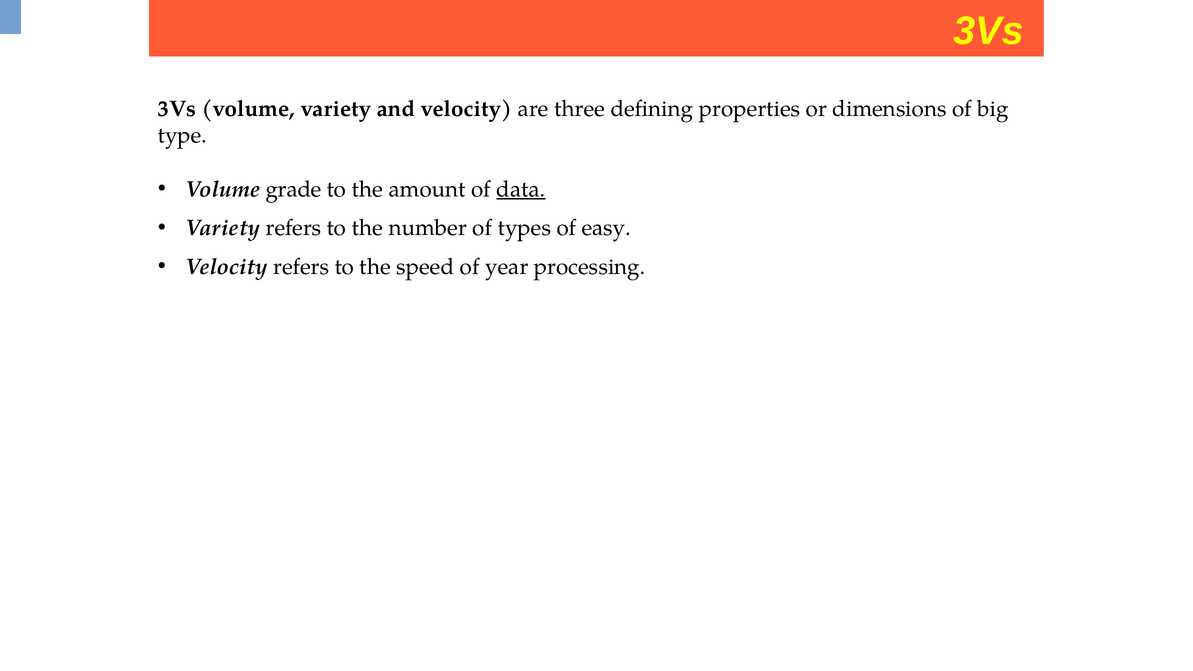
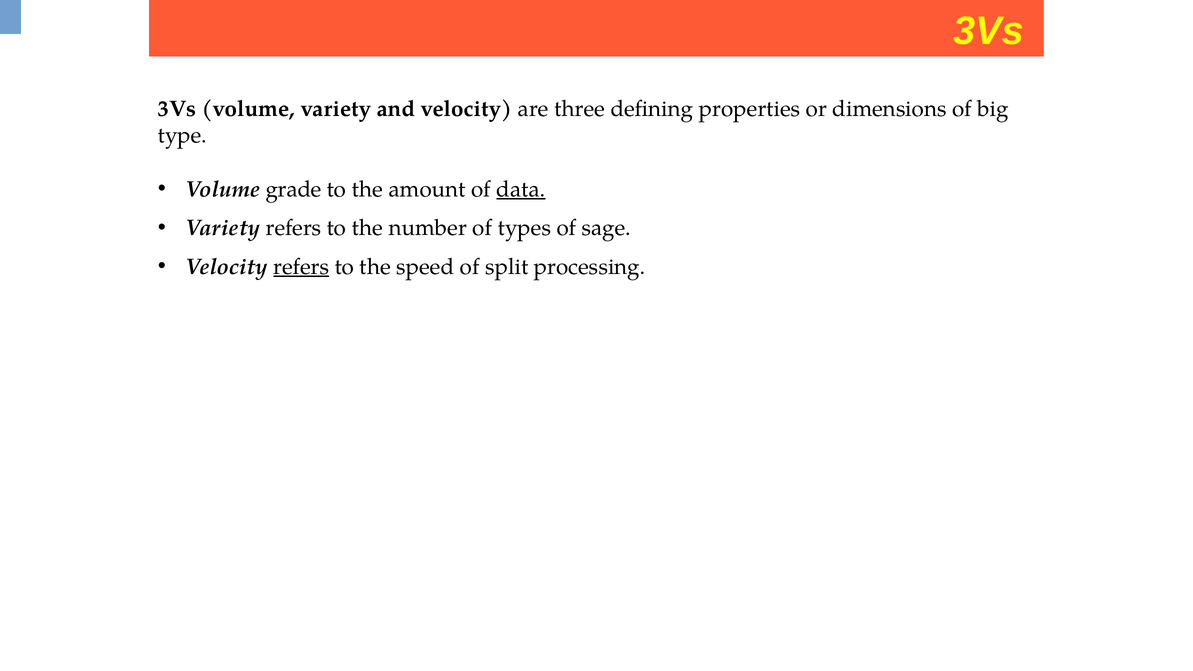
easy: easy -> sage (606, 228)
refers underline: none -> present (301, 267)
year: year -> split (507, 267)
